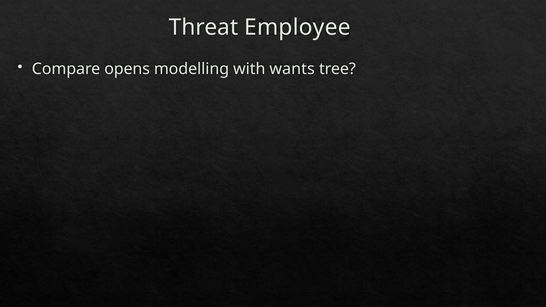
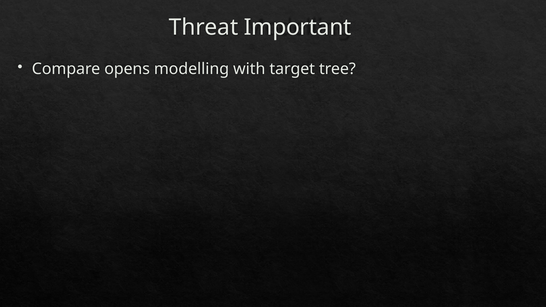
Employee: Employee -> Important (298, 27)
wants: wants -> target (292, 69)
